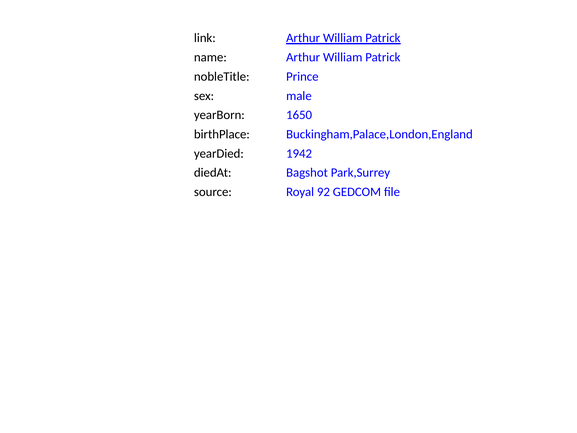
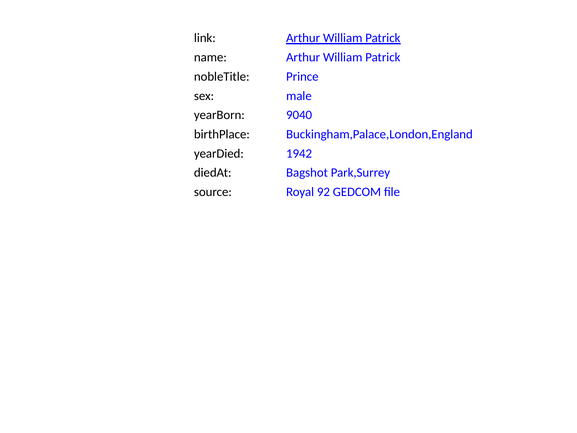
1650: 1650 -> 9040 (299, 115)
